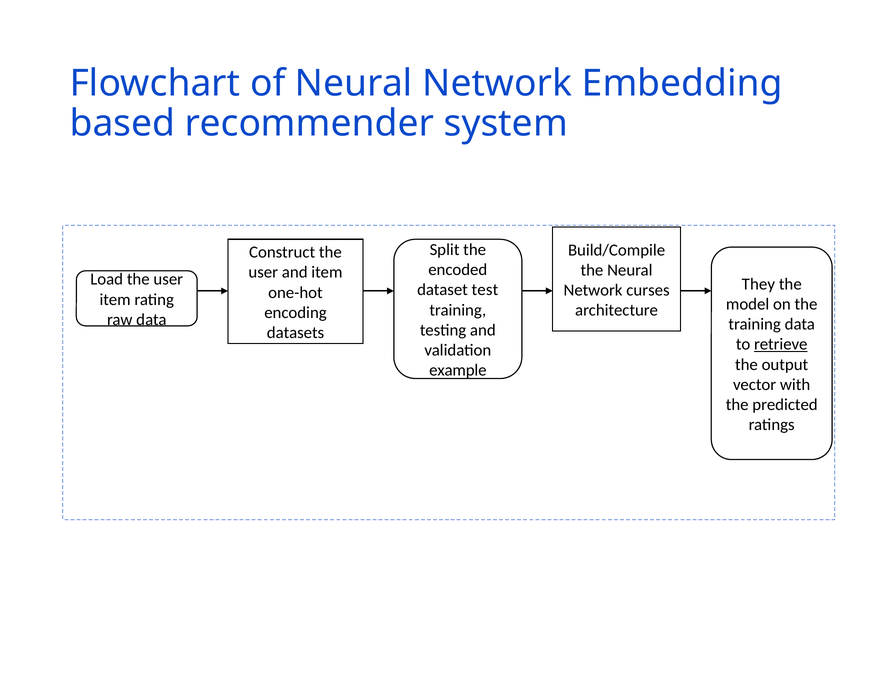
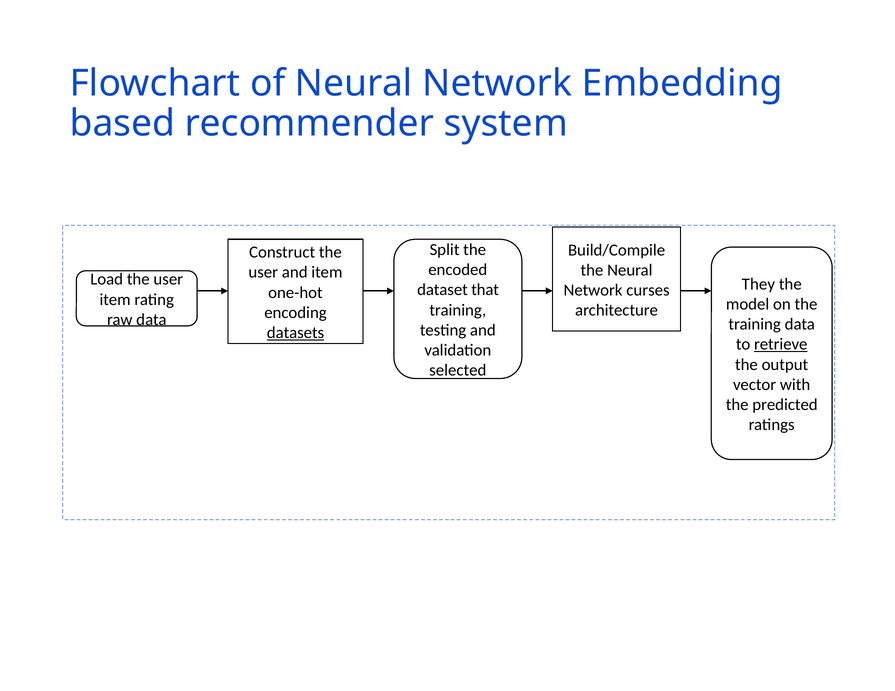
test: test -> that (485, 290)
datasets underline: none -> present (296, 333)
example: example -> selected (458, 371)
